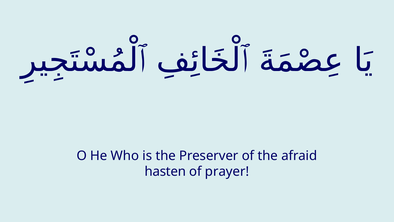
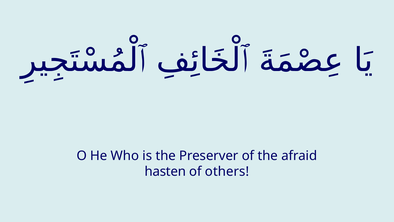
prayer: prayer -> others (227, 171)
